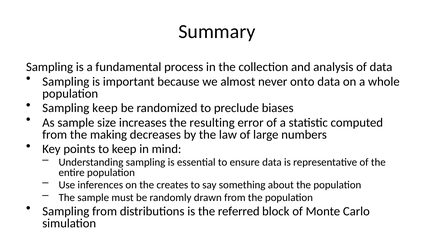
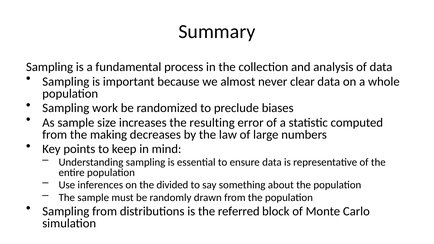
onto: onto -> clear (302, 82)
Sampling keep: keep -> work (105, 108)
creates: creates -> divided (172, 185)
